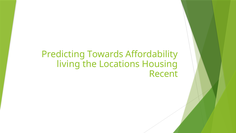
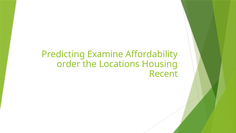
Towards: Towards -> Examine (105, 54)
living: living -> order (69, 64)
